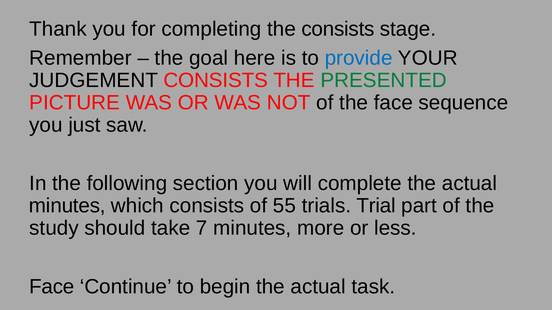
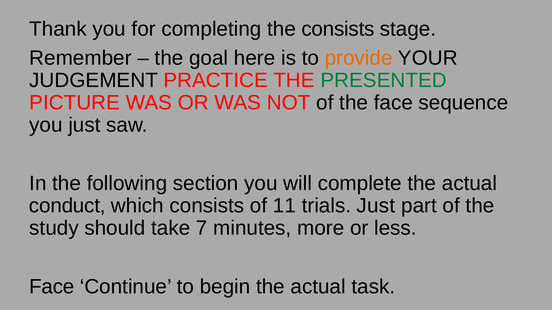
provide colour: blue -> orange (359, 58)
JUDGEMENT CONSISTS: CONSISTS -> PRACTICE (216, 81)
minutes: minutes -> conduct (67, 206)
55: 55 -> 11 (284, 206)
trials Trial: Trial -> Just (376, 206)
